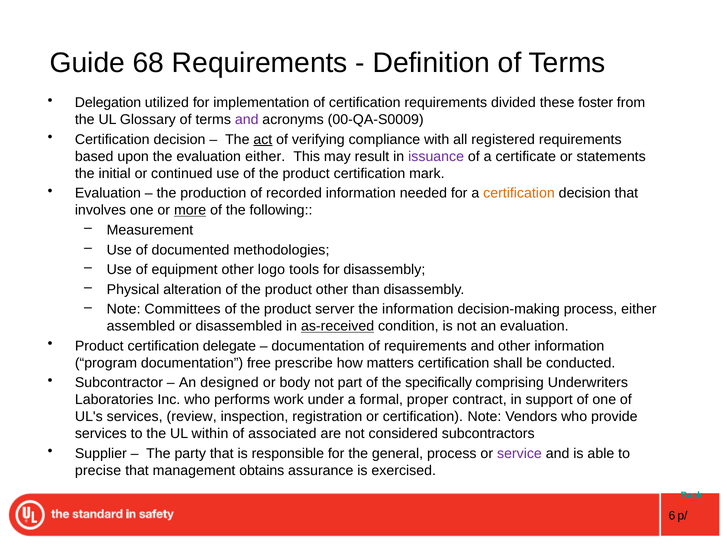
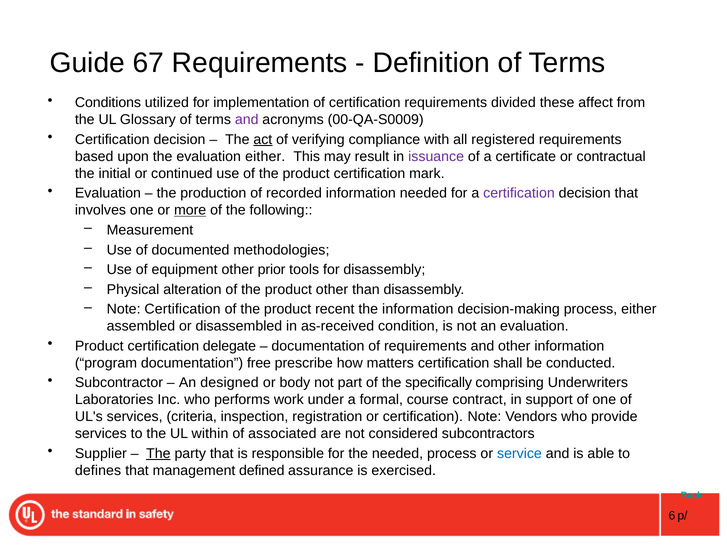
68: 68 -> 67 (148, 63)
Delegation: Delegation -> Conditions (108, 103)
foster: foster -> affect (596, 103)
statements: statements -> contractual (611, 157)
certification colour: orange -> purple (519, 193)
logo: logo -> prior (272, 270)
Note Committees: Committees -> Certification (183, 309)
server: server -> recent (335, 309)
as-received underline: present -> none (338, 326)
proper: proper -> course (428, 400)
review: review -> criteria (192, 417)
The underline: none -> present (158, 454)
the general: general -> needed (398, 454)
service colour: purple -> blue (519, 454)
precise: precise -> defines (98, 471)
obtains: obtains -> defined (262, 471)
